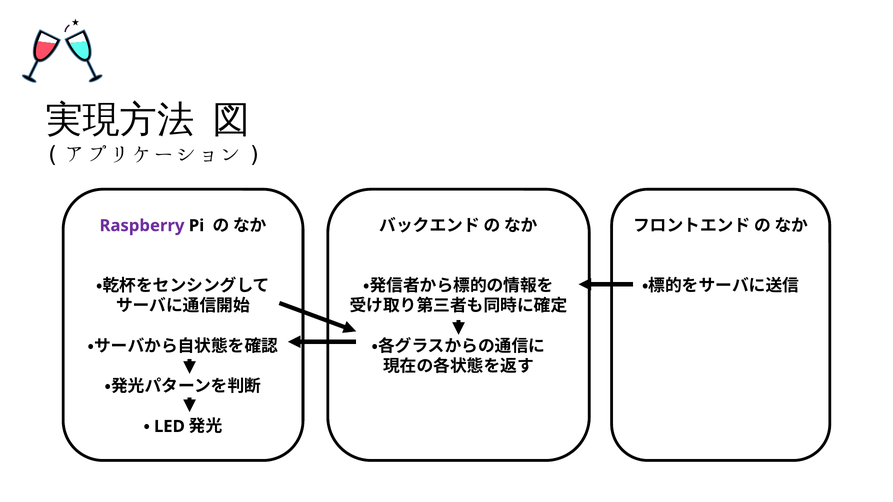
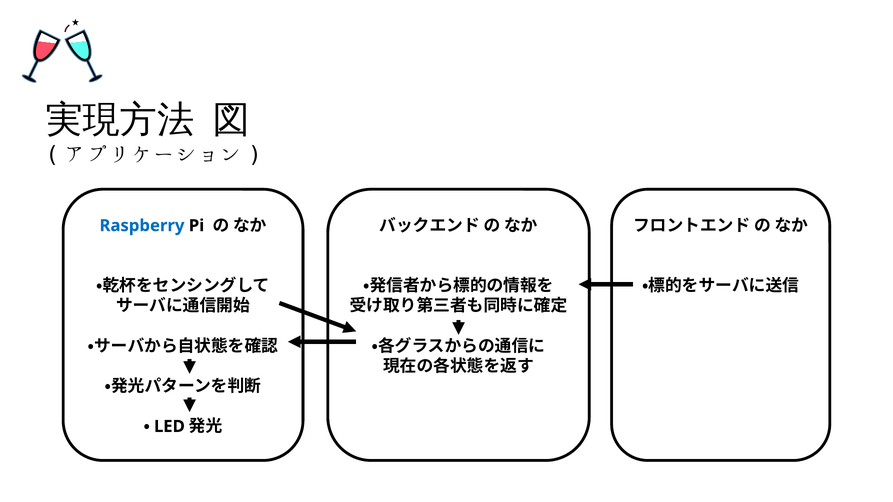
Raspberry colour: purple -> blue (142, 226)
